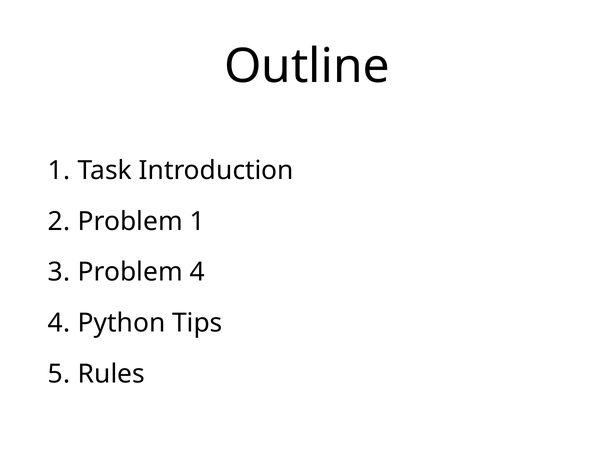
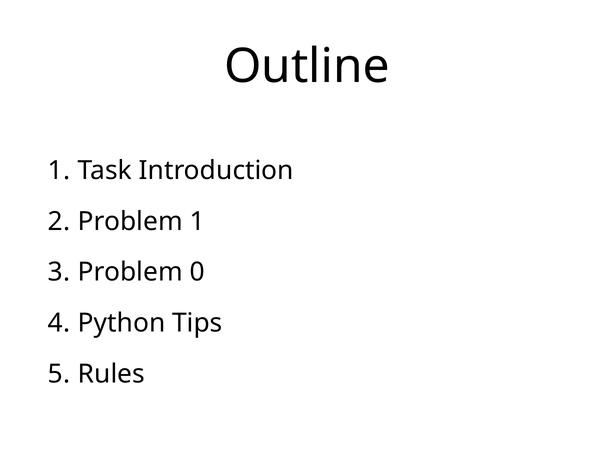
Problem 4: 4 -> 0 (197, 273)
